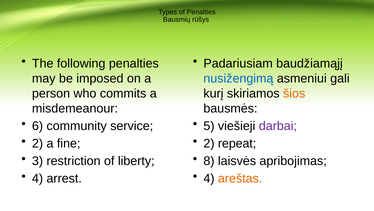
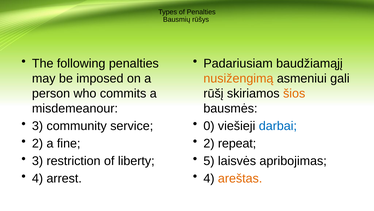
nusižengimą colour: blue -> orange (238, 78)
kurį: kurį -> rūšį (213, 93)
6: 6 -> 3 (38, 126)
5: 5 -> 0 (209, 126)
darbai colour: purple -> blue (278, 126)
8: 8 -> 5 (209, 161)
